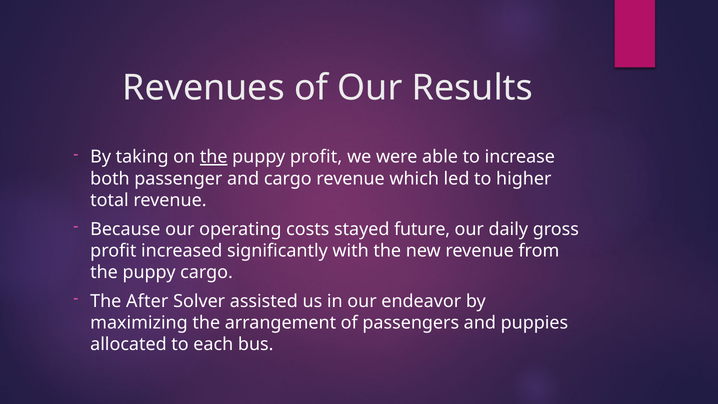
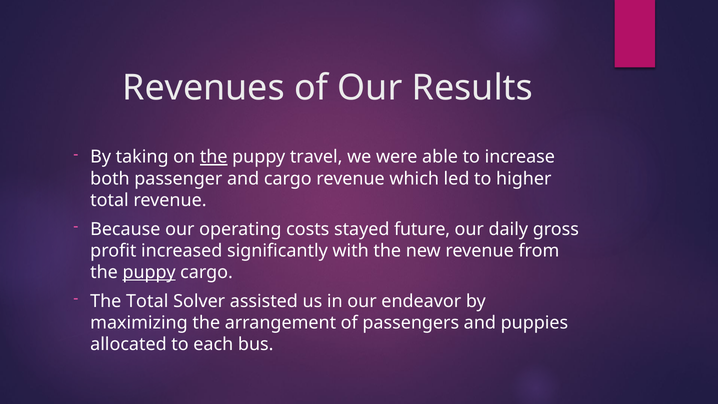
puppy profit: profit -> travel (316, 157)
puppy underline: none -> present (149, 272)
The After: After -> Total (147, 301)
